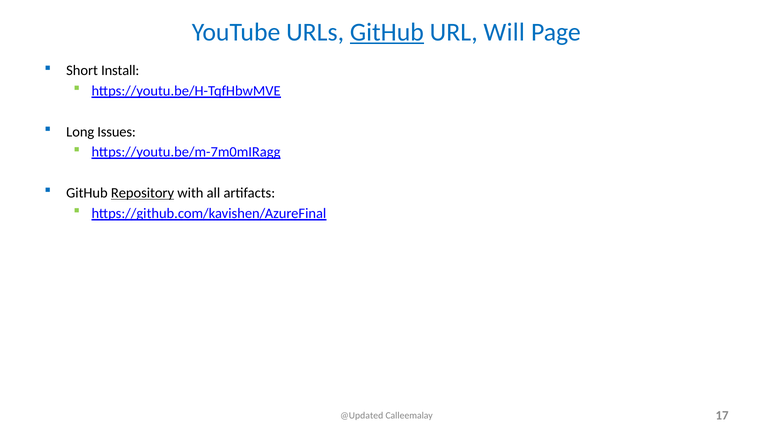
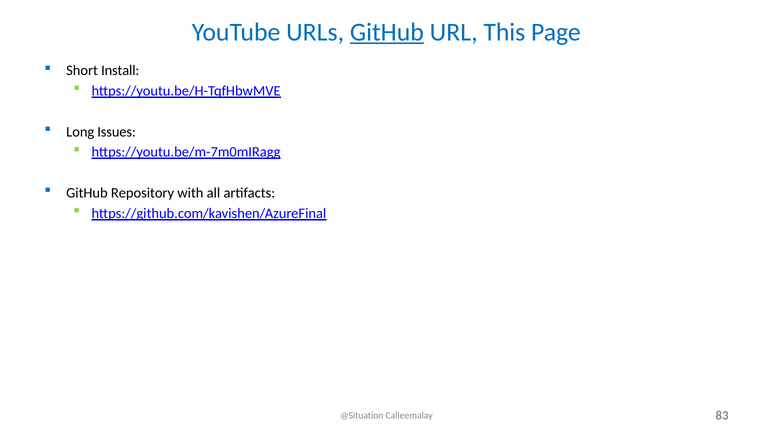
Will: Will -> This (504, 32)
Repository underline: present -> none (143, 193)
@Updated: @Updated -> @Situation (362, 415)
17: 17 -> 83 (722, 415)
